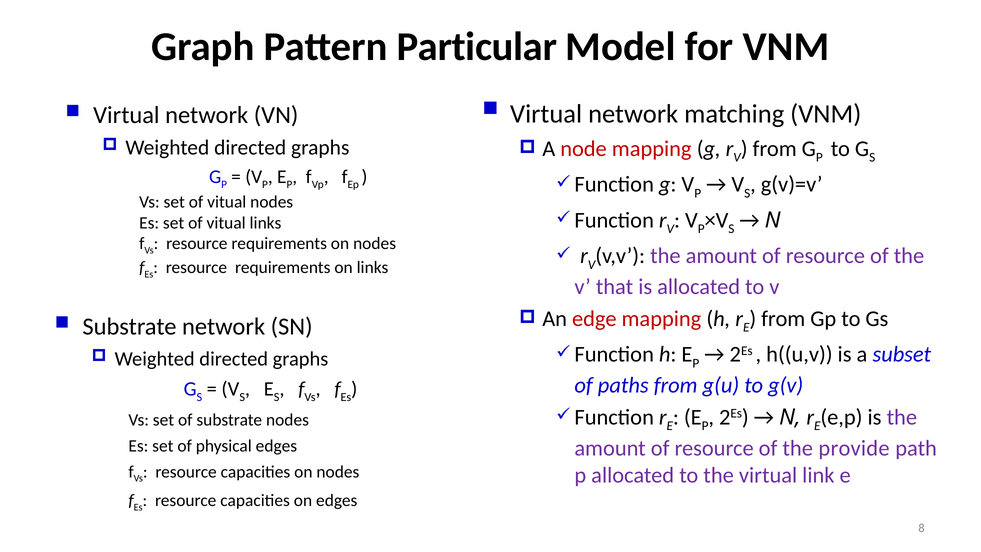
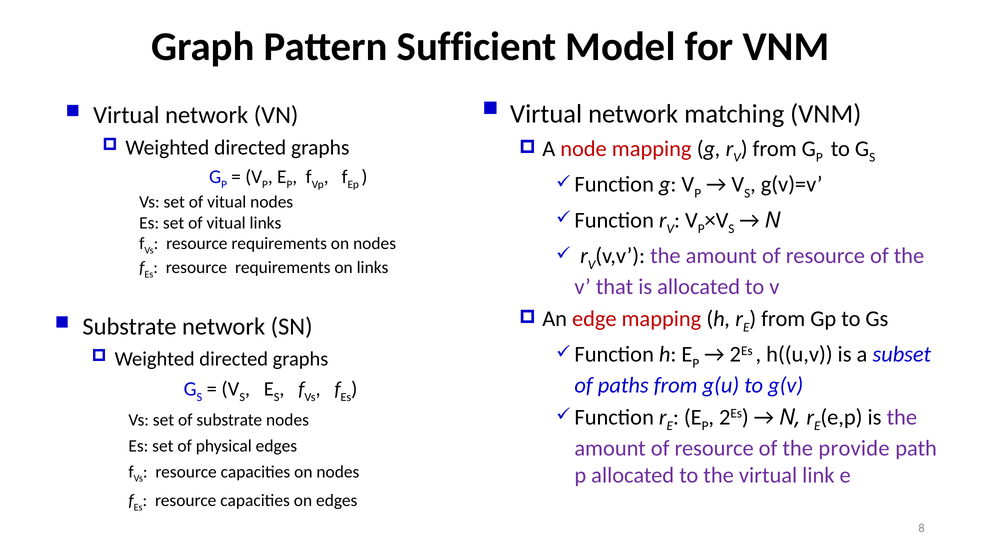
Particular: Particular -> Sufficient (477, 47)
